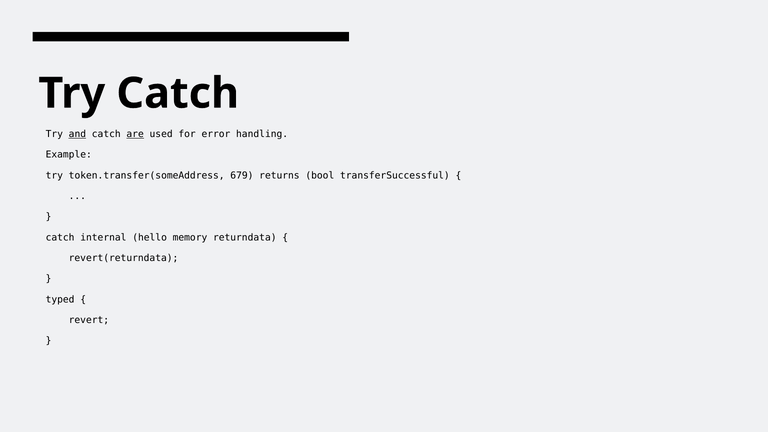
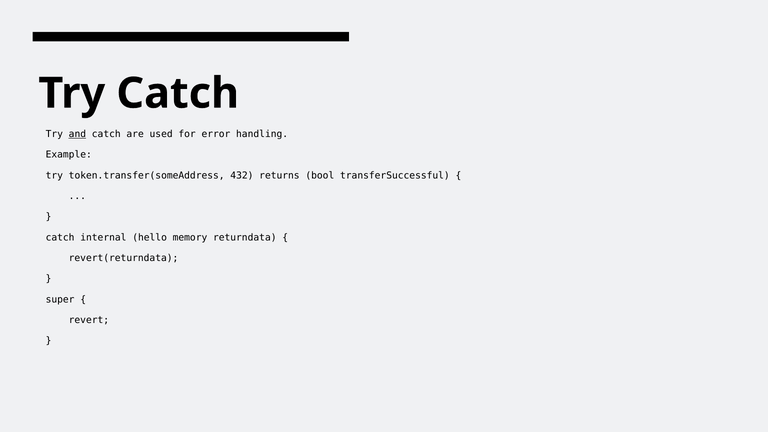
are underline: present -> none (135, 134)
679: 679 -> 432 (242, 175)
typed: typed -> super (60, 299)
